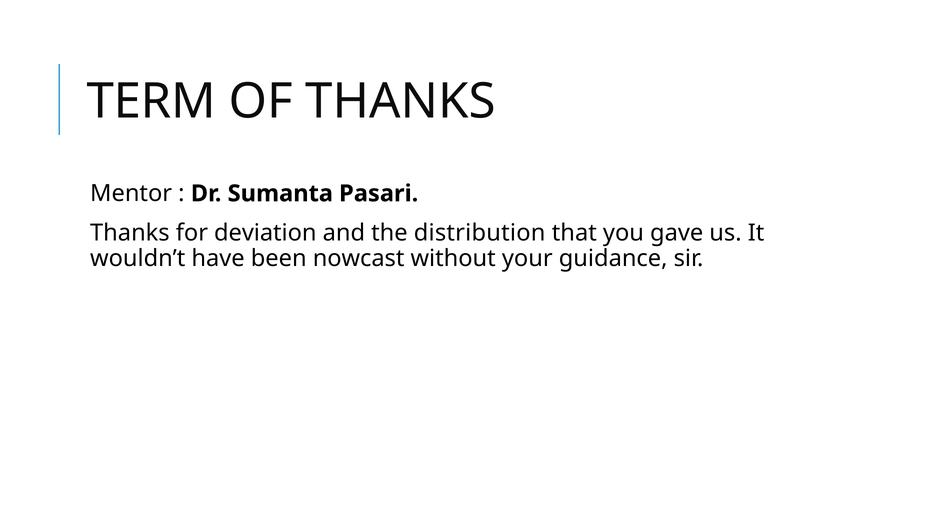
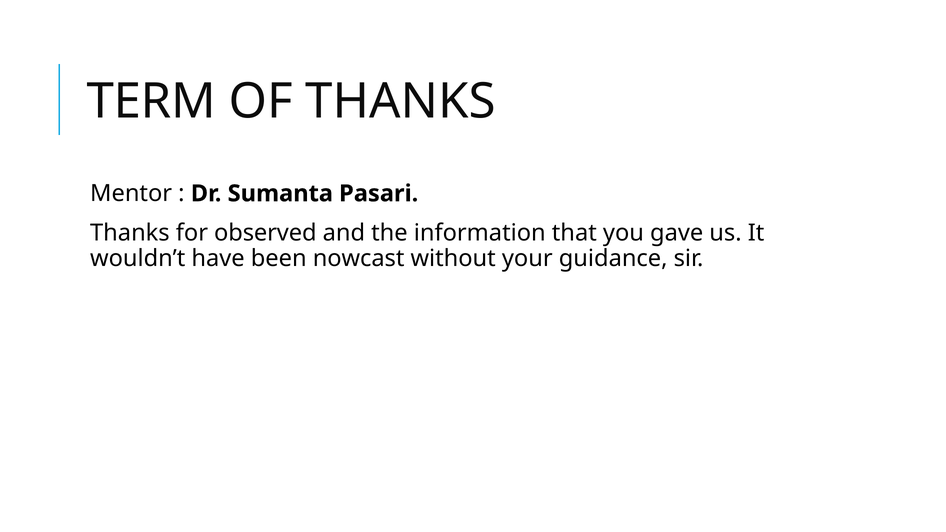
deviation: deviation -> observed (265, 233)
distribution: distribution -> information (480, 233)
